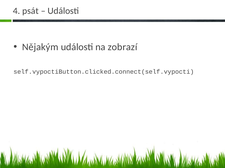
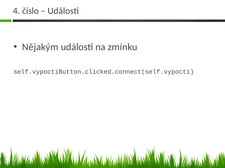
psát: psát -> číslo (31, 11)
zobrazí: zobrazí -> zmínku (123, 47)
